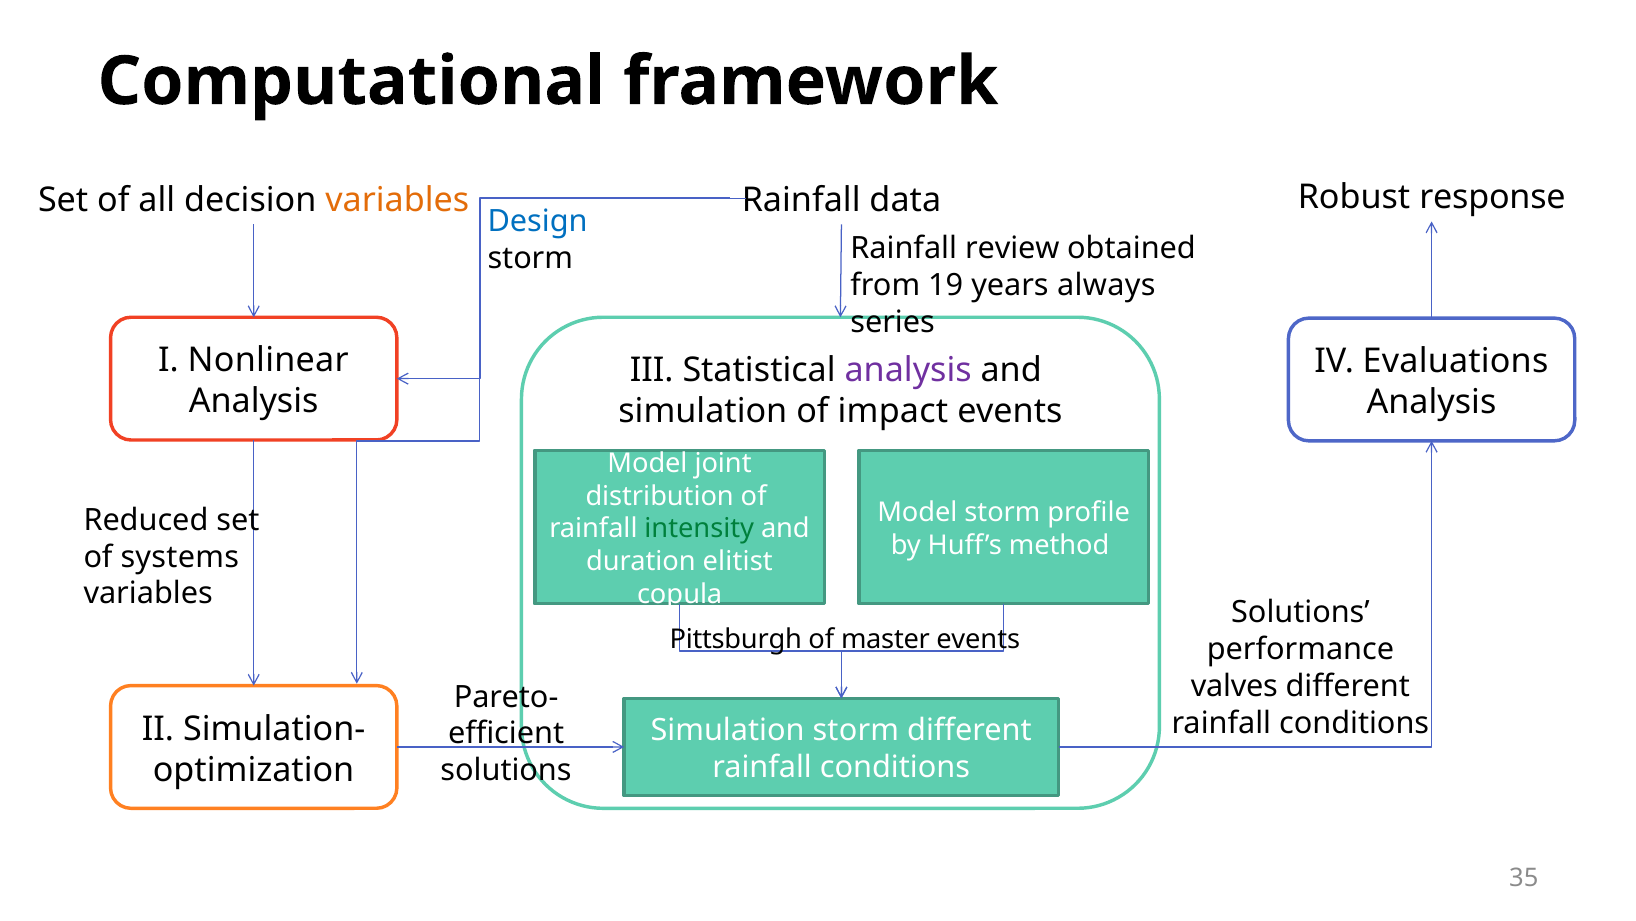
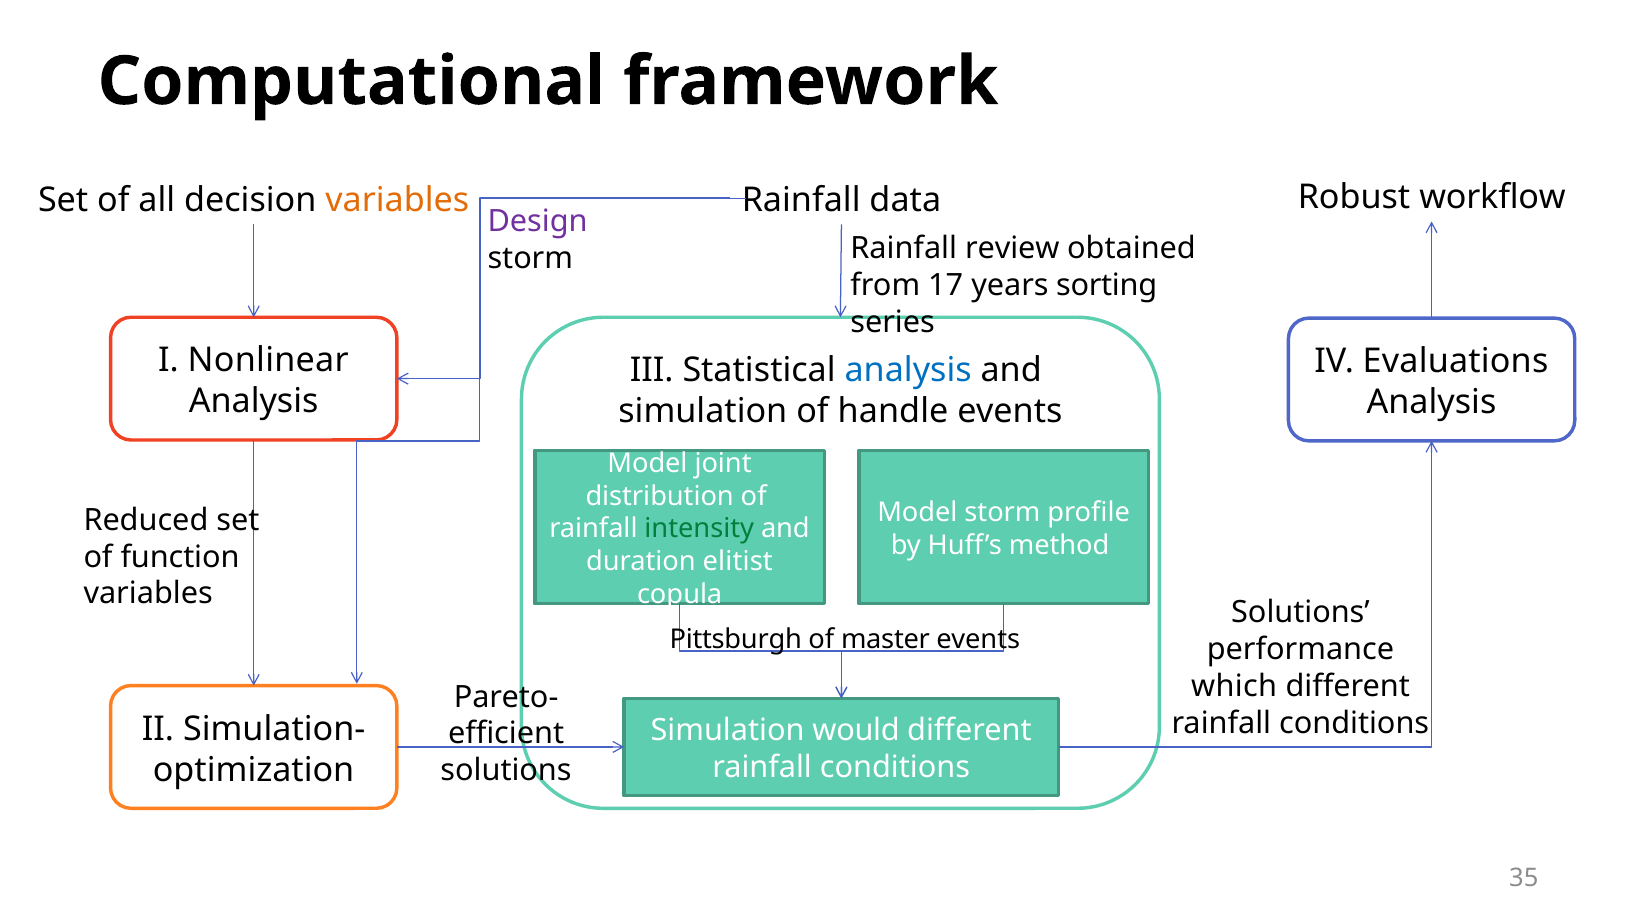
response: response -> workflow (1492, 197)
Design colour: blue -> purple (538, 221)
19: 19 -> 17 (946, 286)
always: always -> sorting (1107, 286)
analysis colour: purple -> blue (908, 370)
impact: impact -> handle (893, 411)
systems: systems -> function (180, 557)
valves: valves -> which (1234, 686)
Simulation storm: storm -> would (856, 730)
